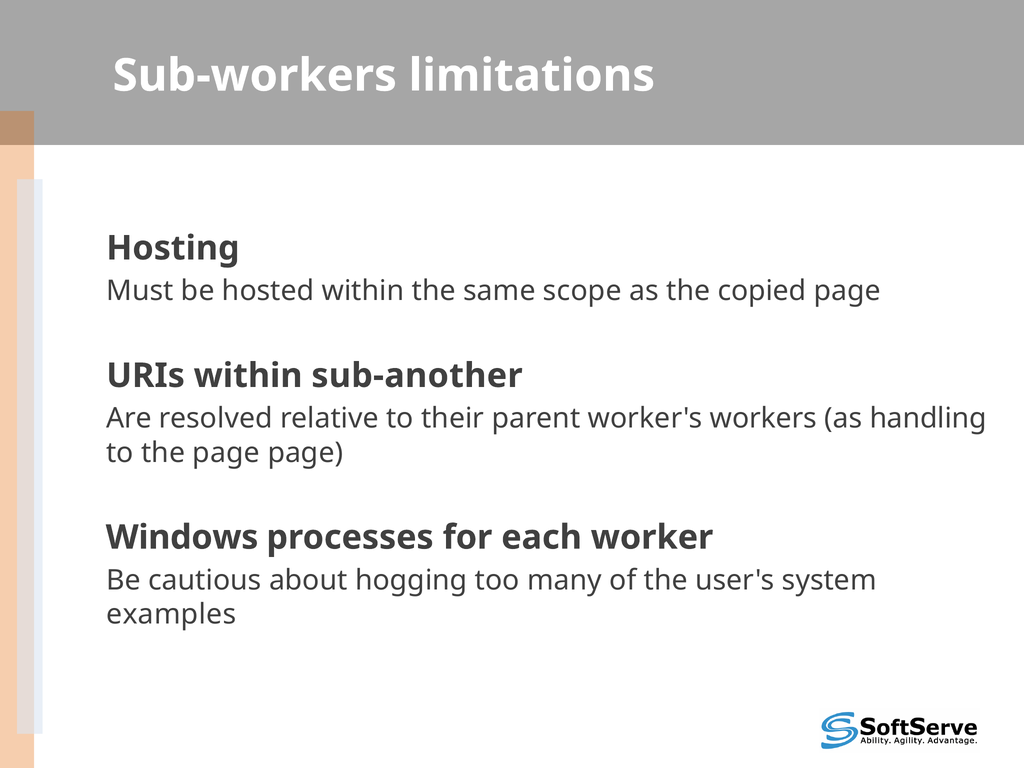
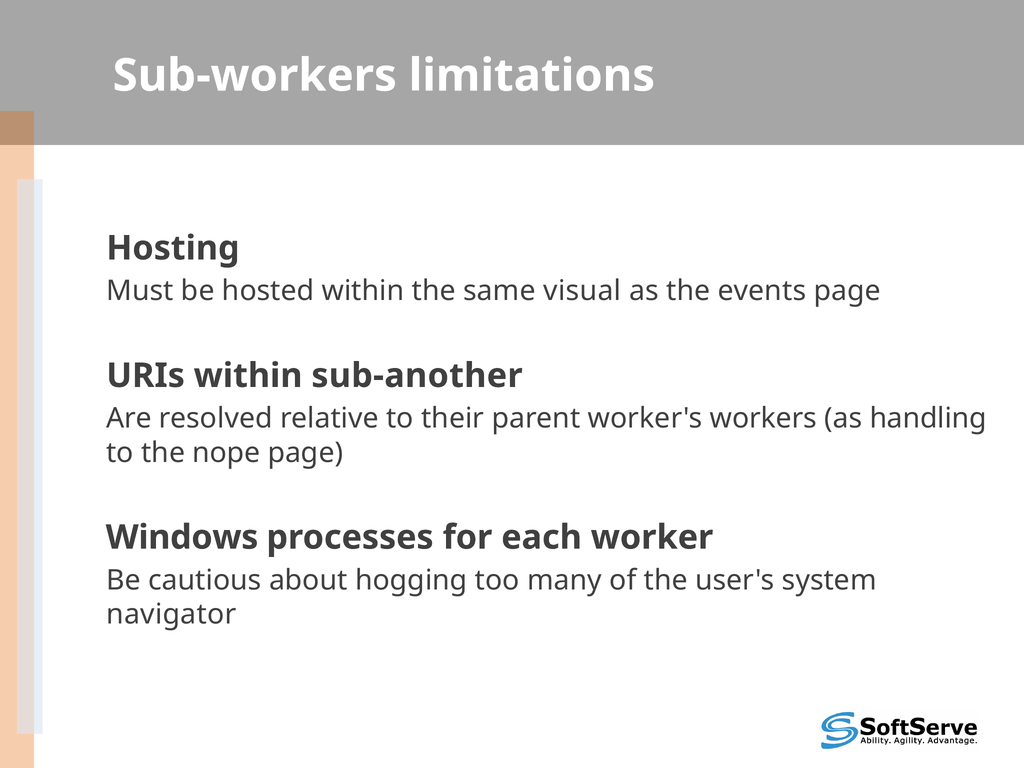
scope: scope -> visual (582, 291)
copied: copied -> events (762, 291)
the page: page -> nope (226, 453)
examples: examples -> navigator (171, 614)
